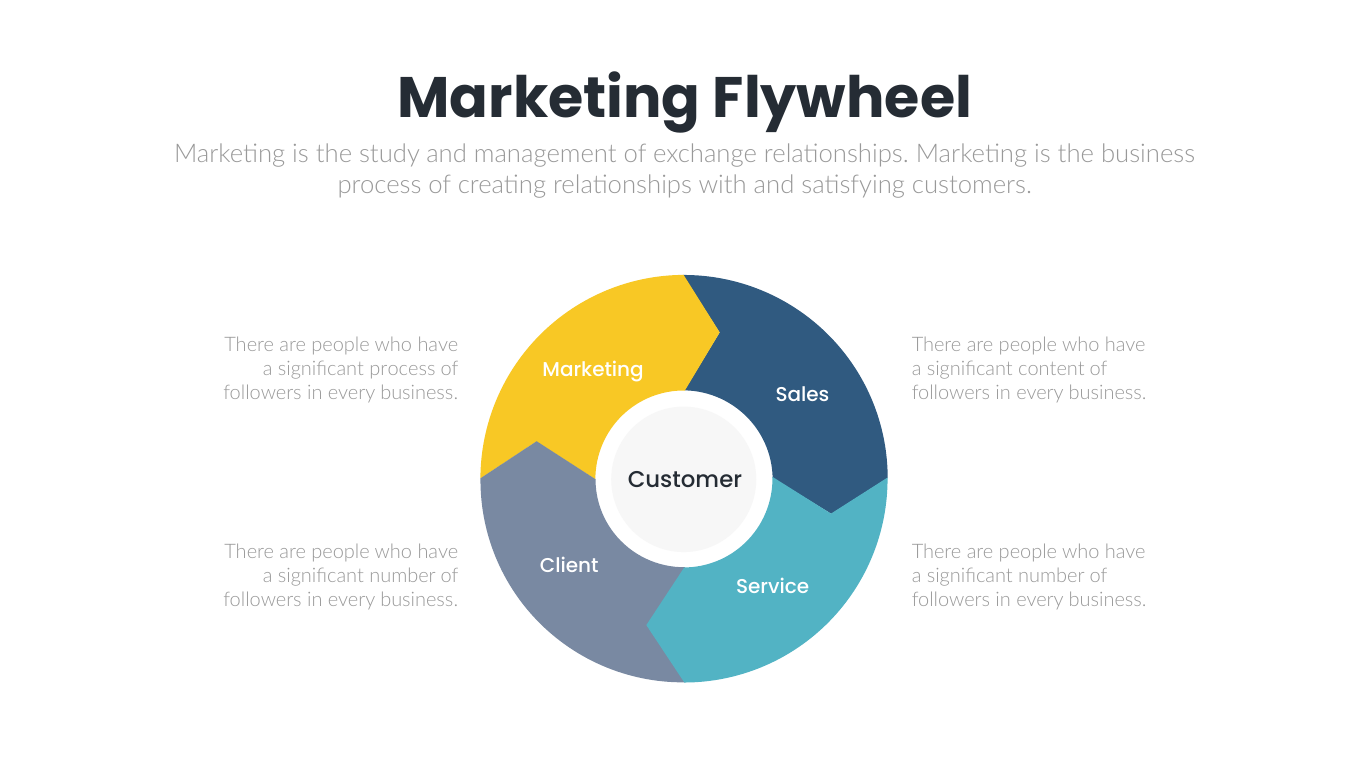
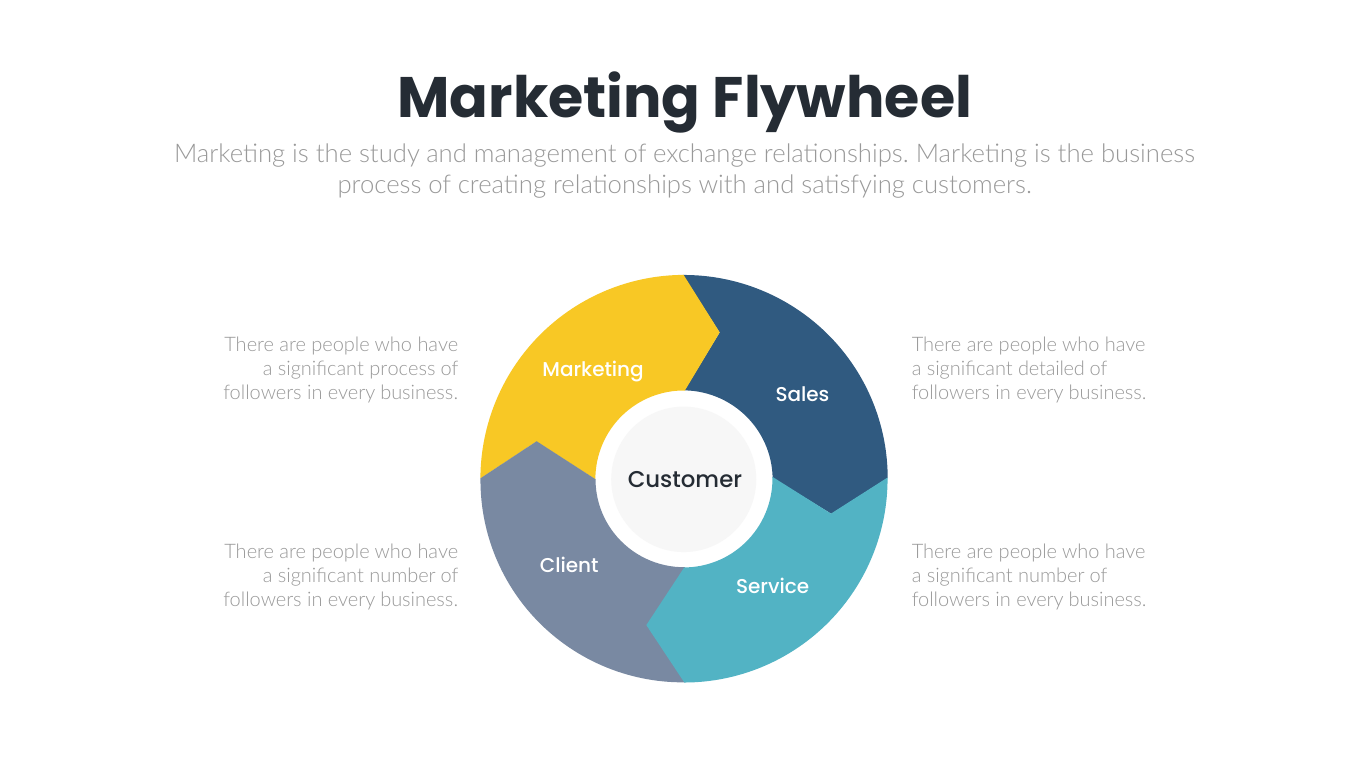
content: content -> detailed (1052, 369)
